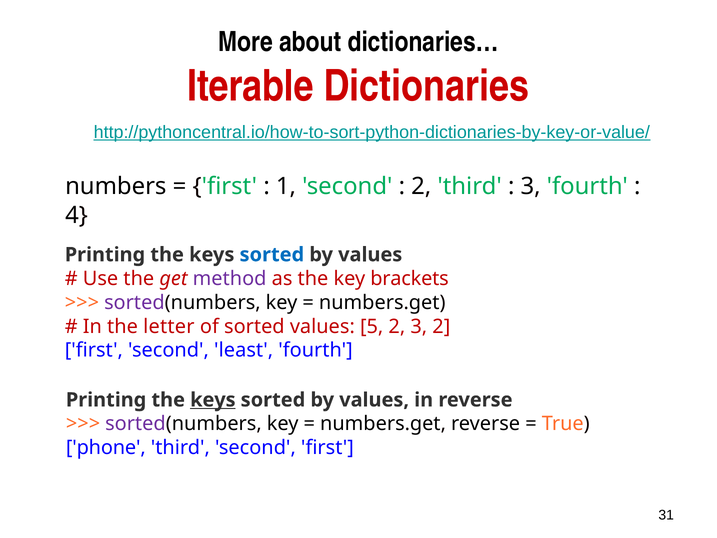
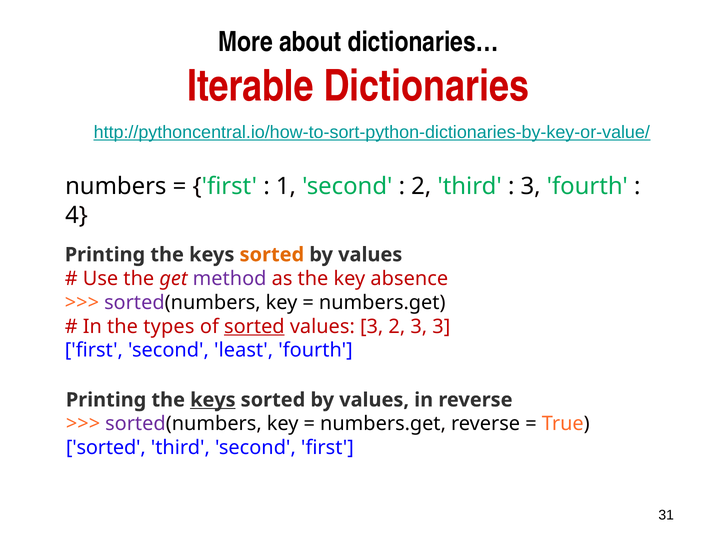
sorted colour: blue -> orange (272, 255)
brackets: brackets -> absence (409, 278)
letter: letter -> types (169, 326)
sorted underline: none -> present (254, 326)
values 5: 5 -> 3 (372, 326)
3 2: 2 -> 3 (441, 326)
phone: phone -> sorted (106, 448)
